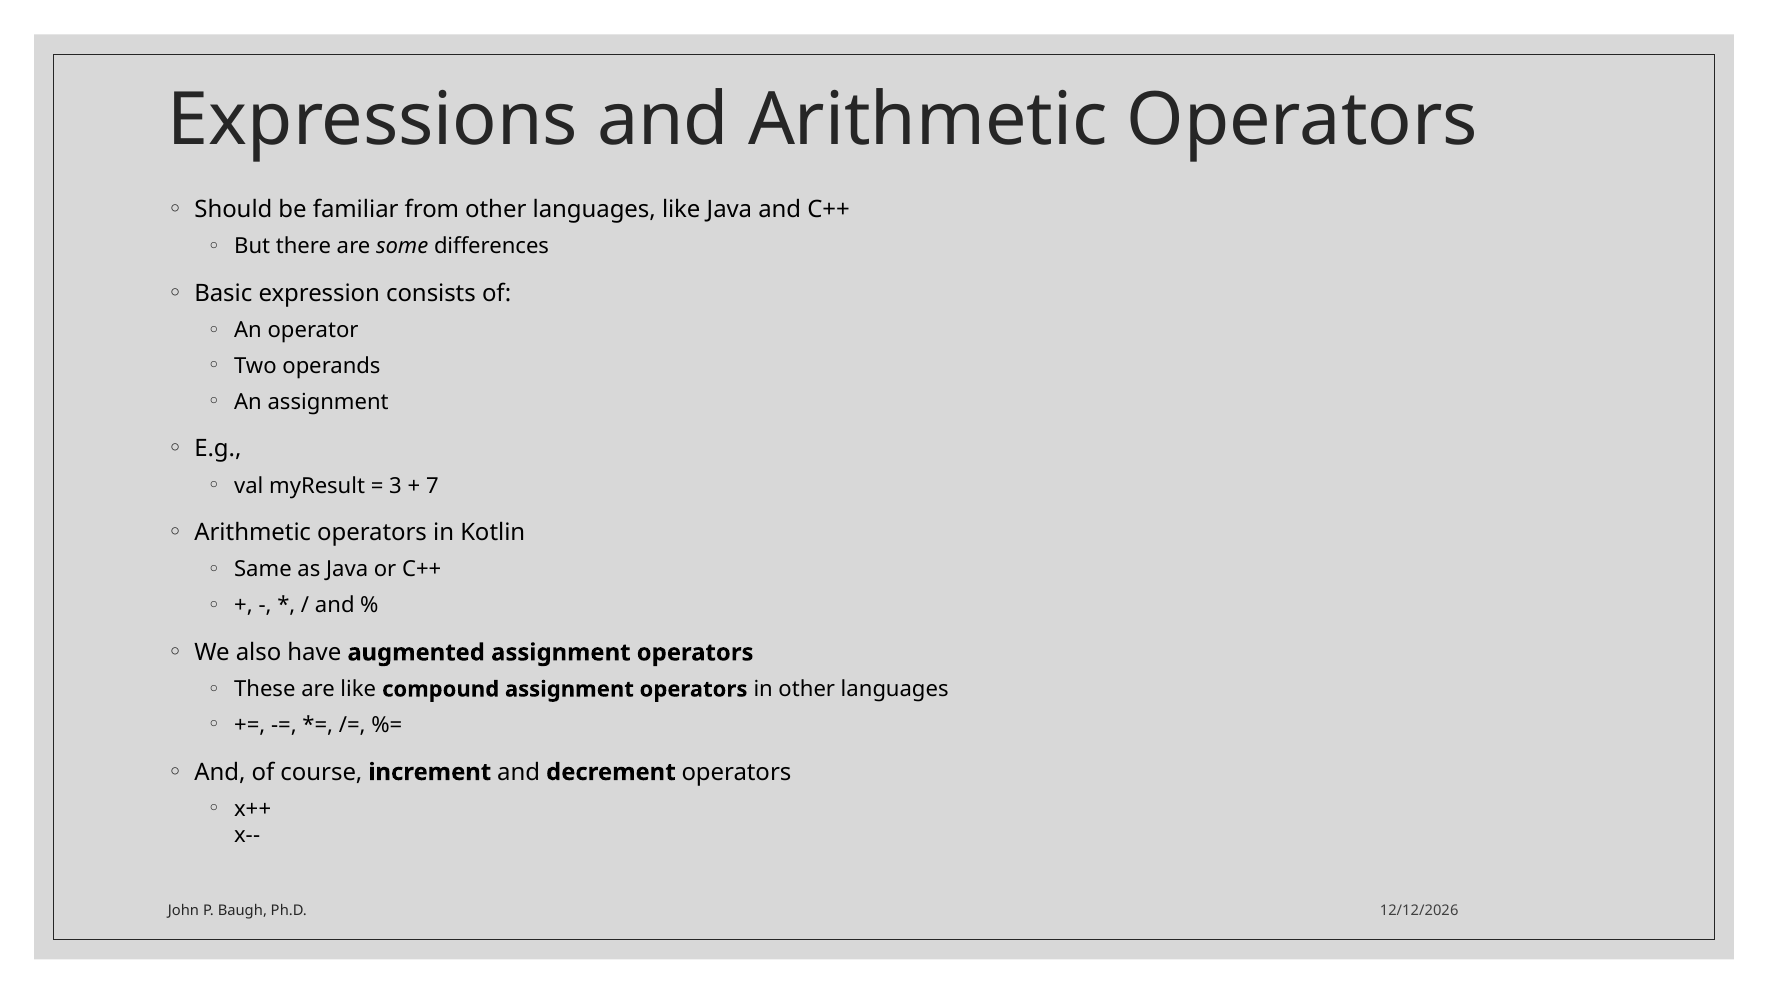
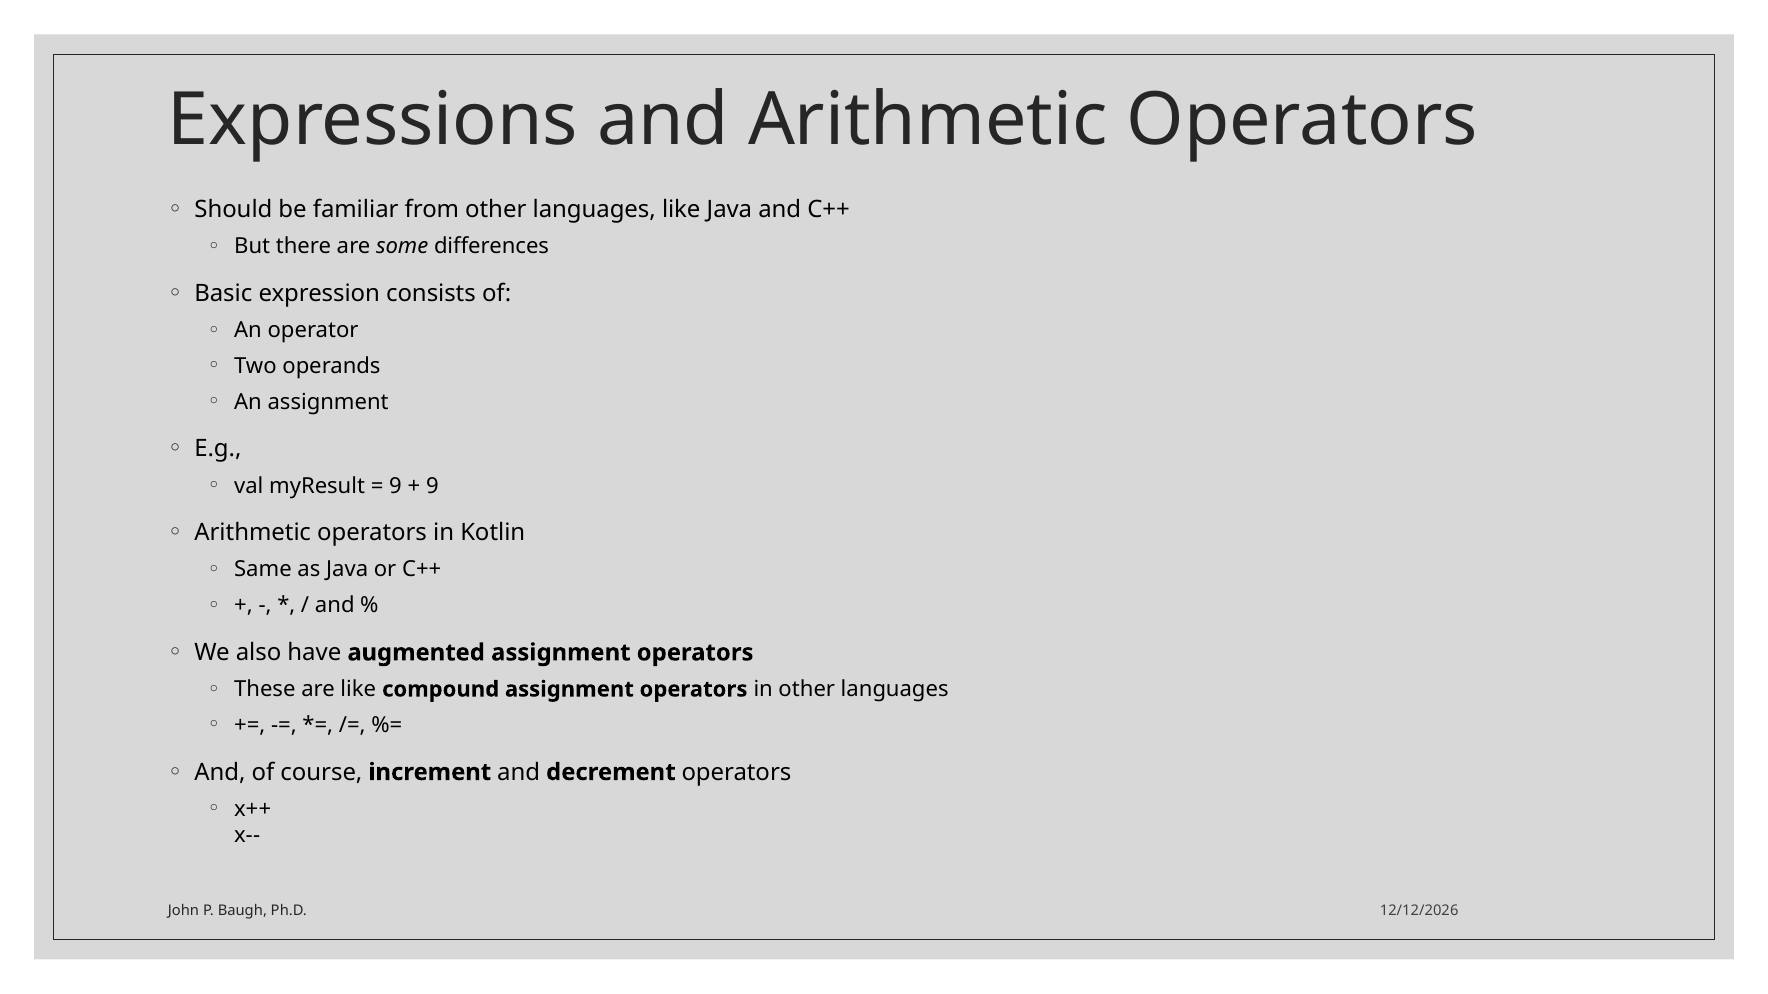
3: 3 -> 9 (396, 486)
7: 7 -> 9 (432, 486)
